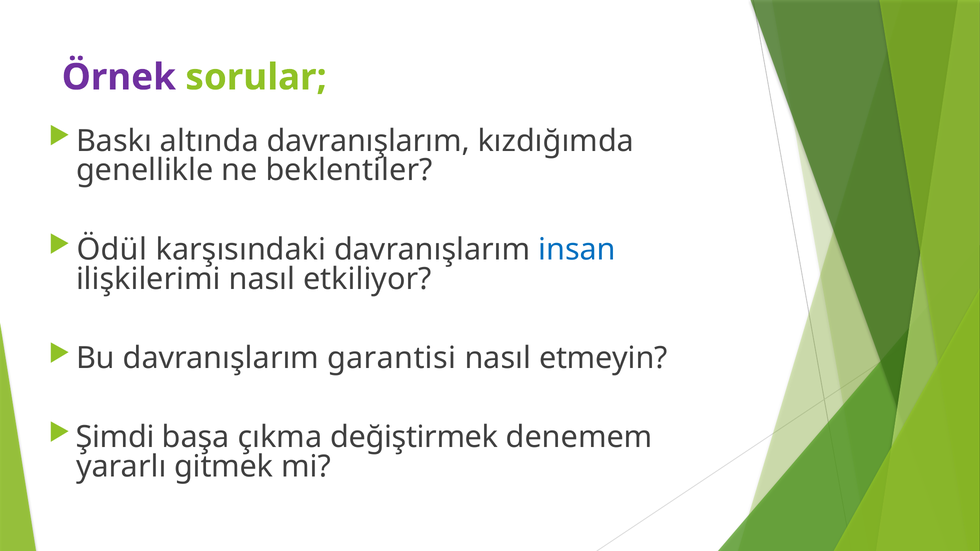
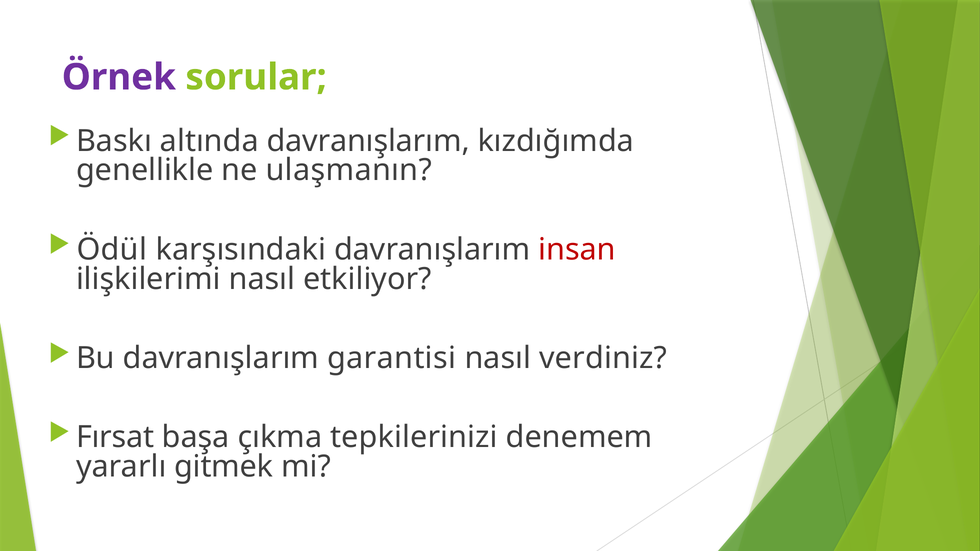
beklentiler: beklentiler -> ulaşmanın (349, 170)
insan colour: blue -> red (577, 250)
etmeyin: etmeyin -> verdiniz (603, 358)
Şimdi: Şimdi -> Fırsat (115, 438)
değiştirmek: değiştirmek -> tepkilerinizi (414, 438)
